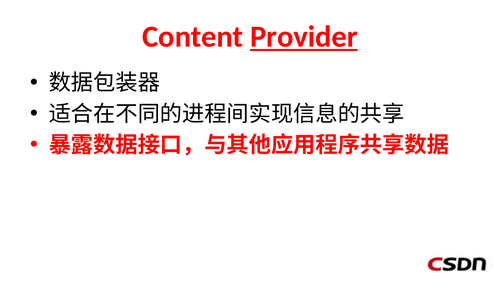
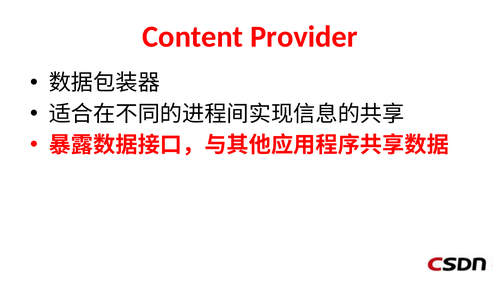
Provider underline: present -> none (304, 37)
